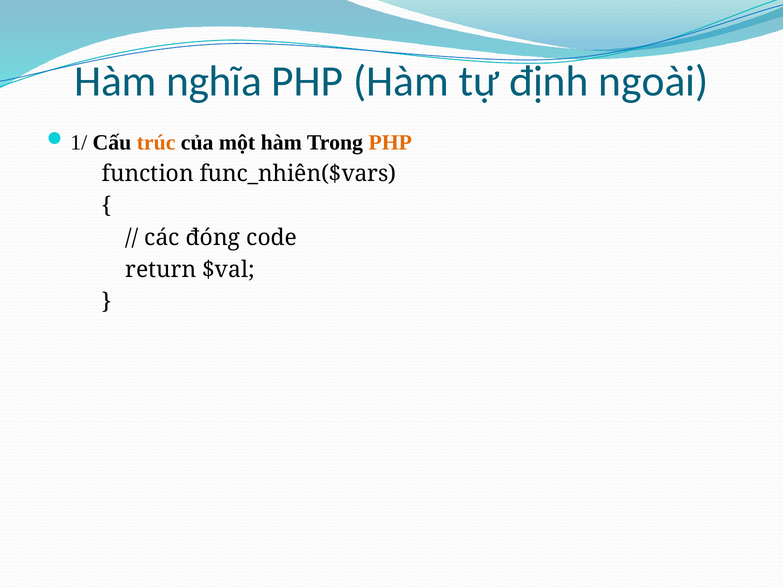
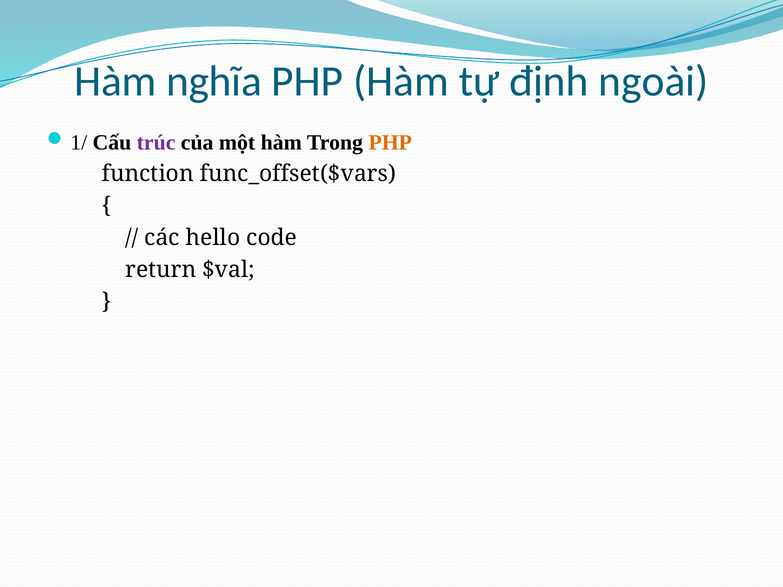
trúc colour: orange -> purple (156, 142)
func_nhiên($vars: func_nhiên($vars -> func_offset($vars (298, 174)
đóng: đóng -> hello (213, 238)
